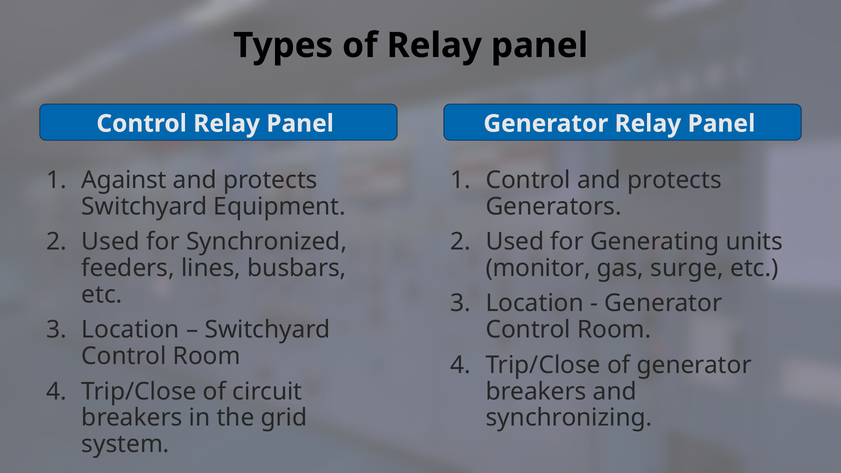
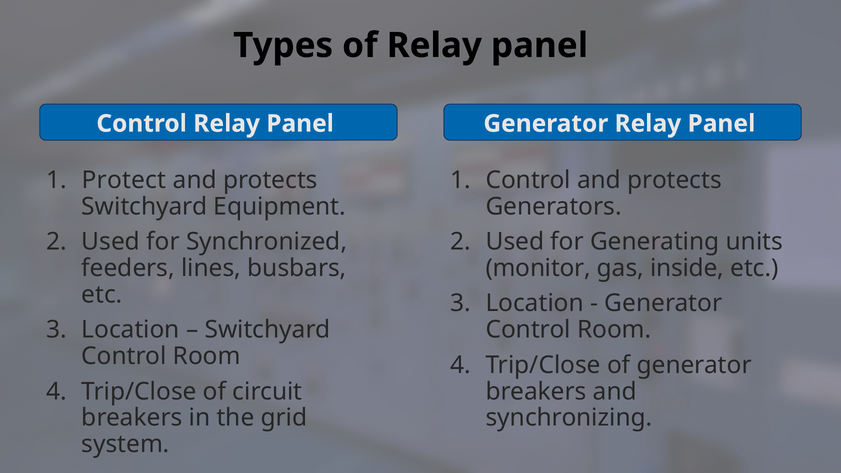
Against: Against -> Protect (124, 180)
surge: surge -> inside (687, 268)
